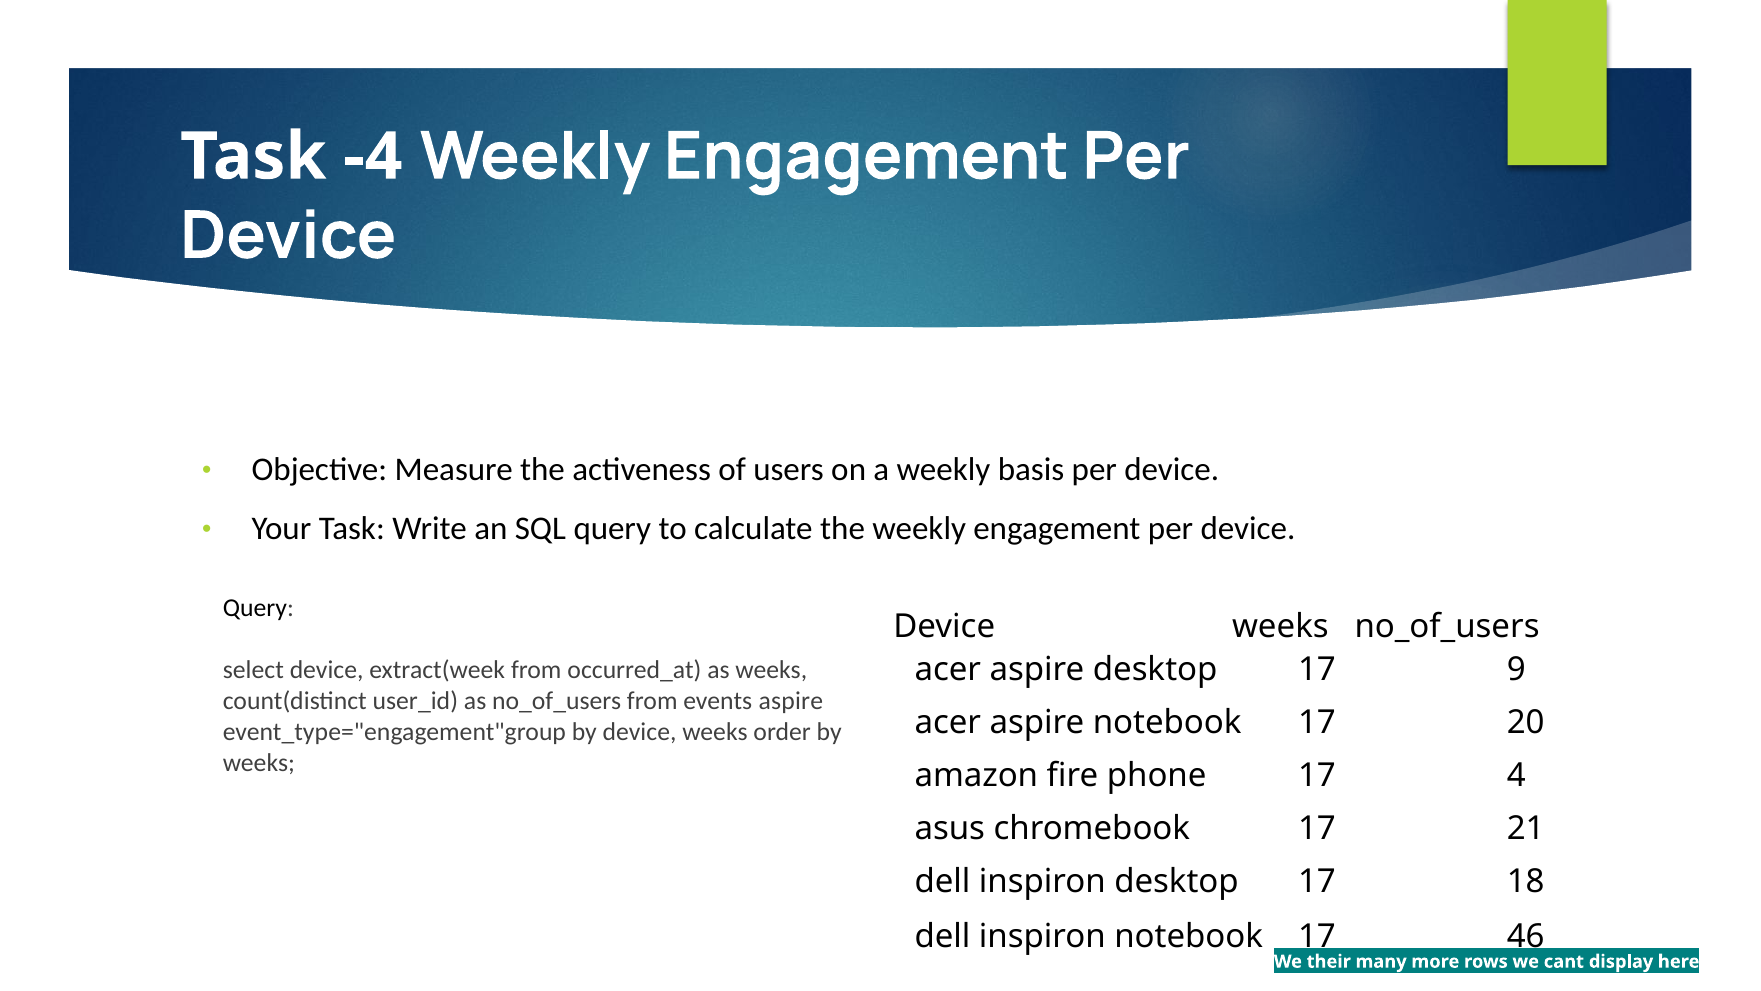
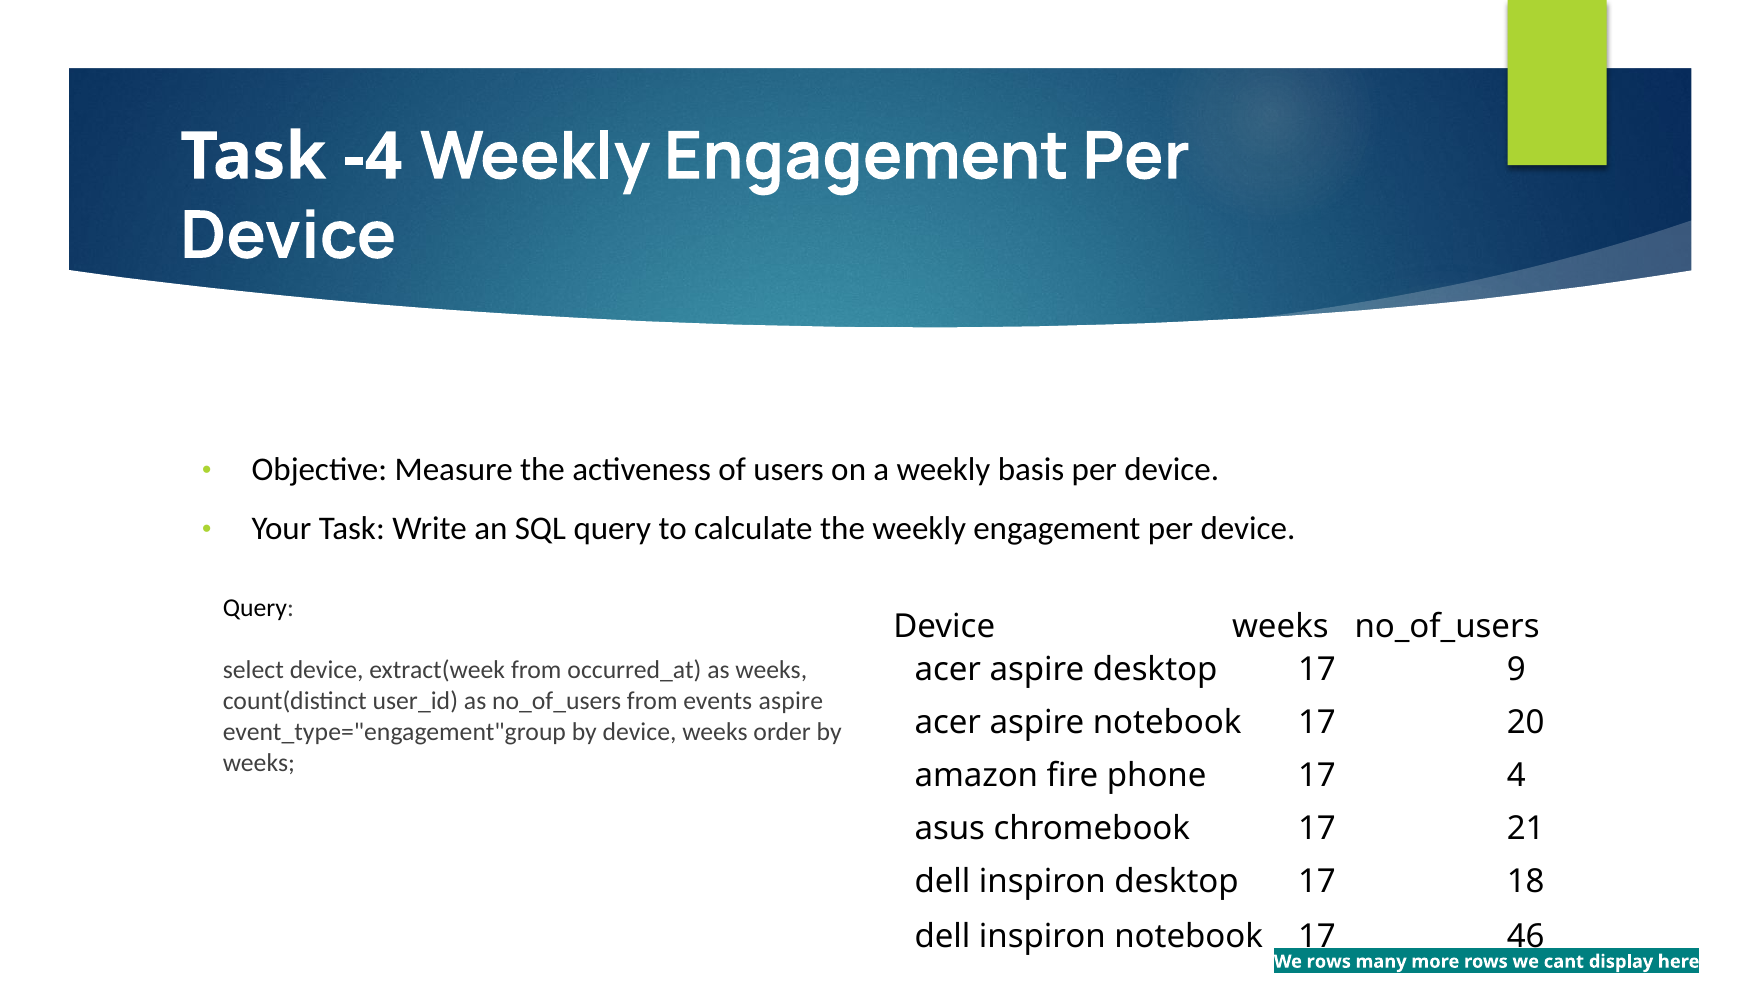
We their: their -> rows (1329, 961)
